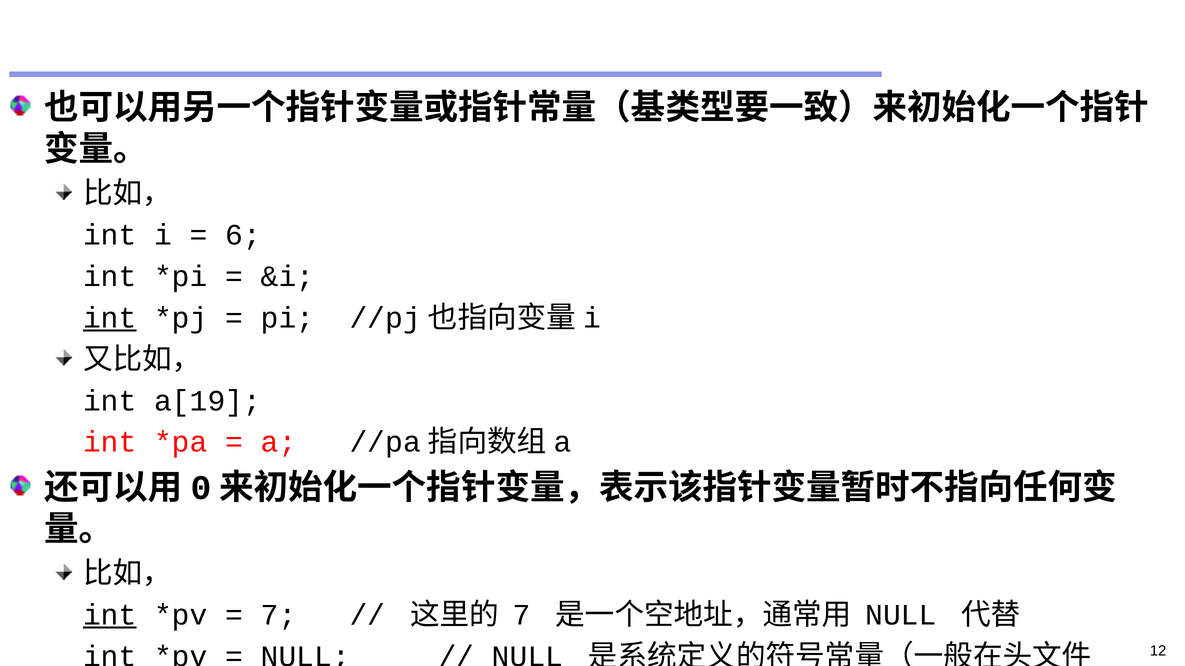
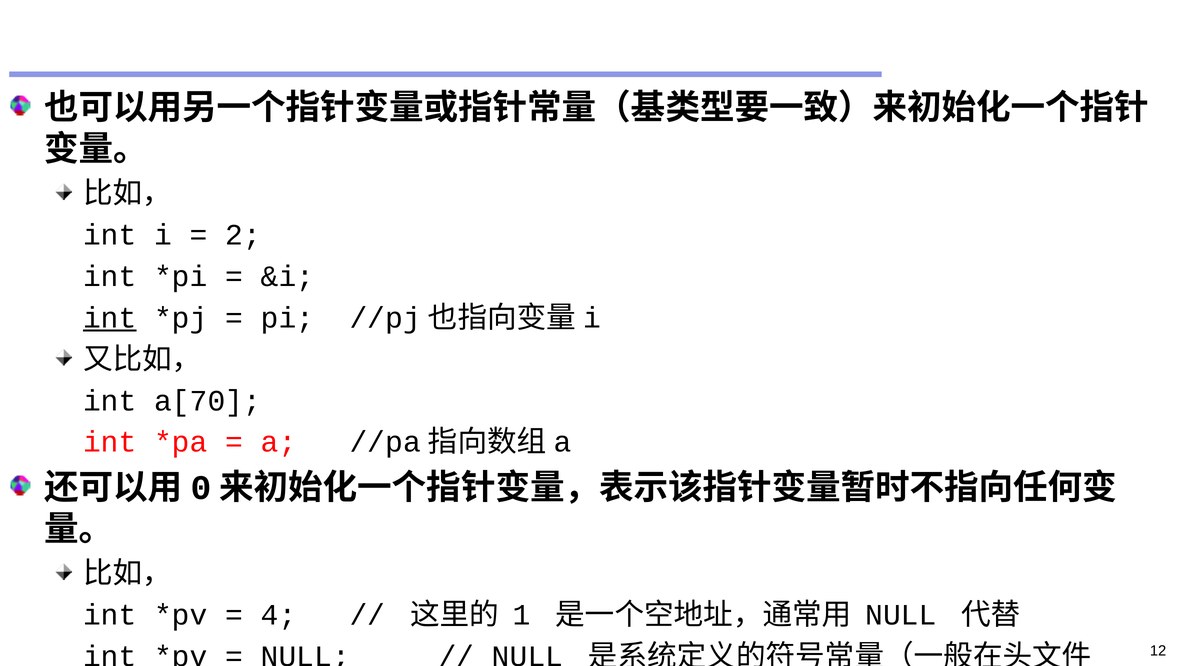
6: 6 -> 2 (243, 235)
a[19: a[19 -> a[70 (208, 401)
int underline: present -> none (110, 615)
7: 7 -> 4 (279, 615)
7: 7 -> 1 (522, 615)
